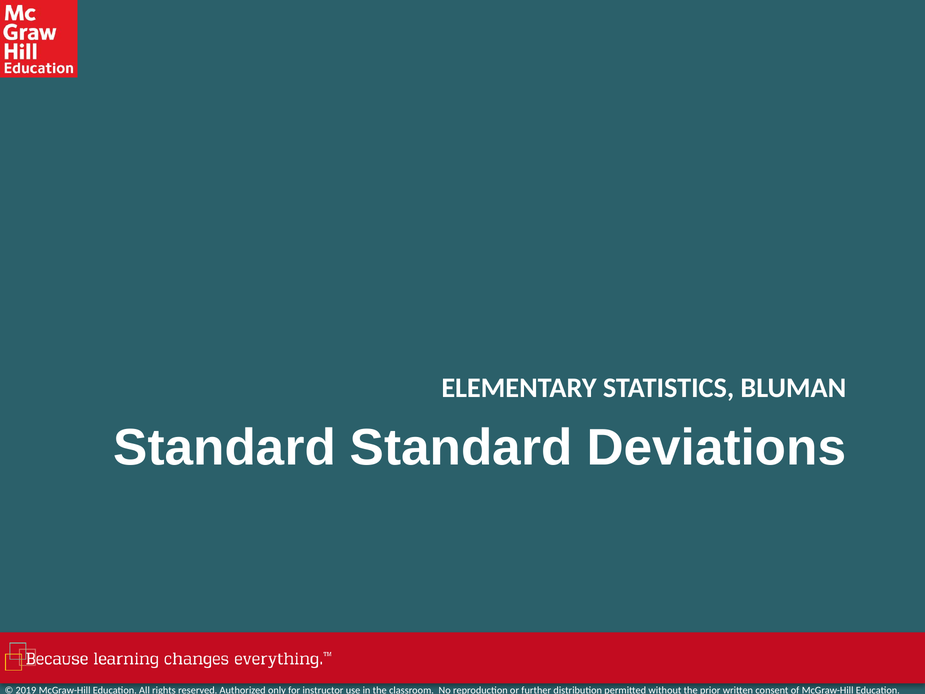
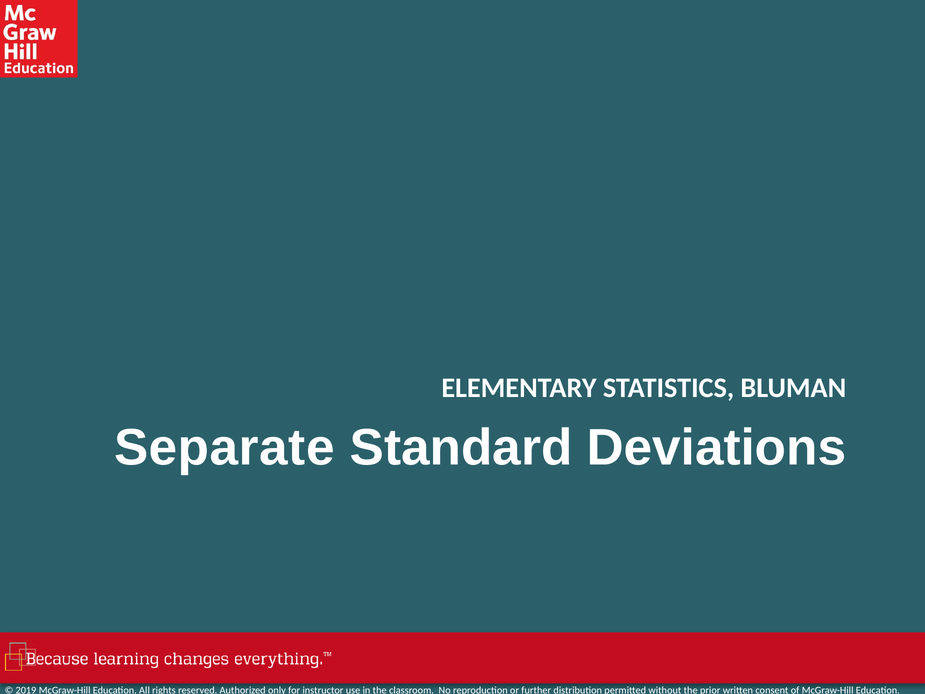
Standard: Standard -> Separate (224, 448)
